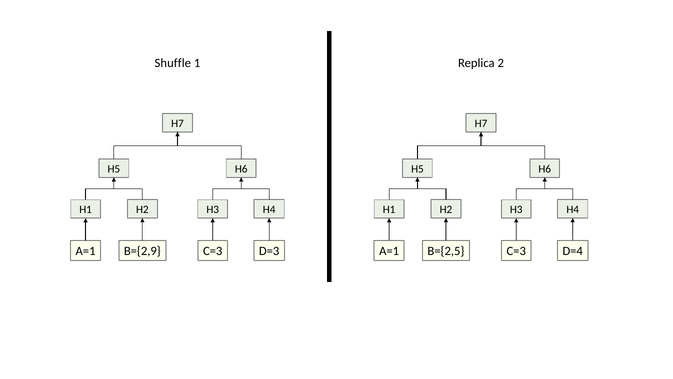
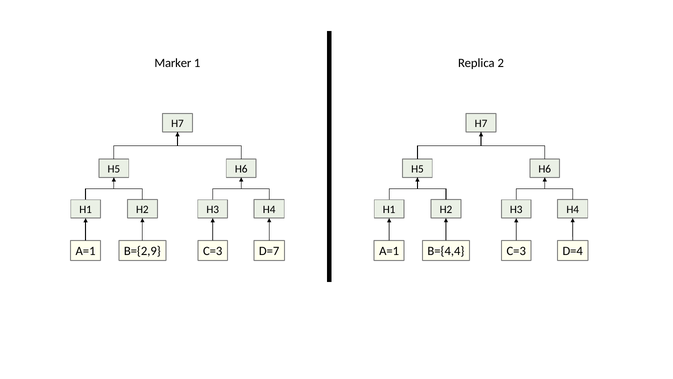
Shuffle: Shuffle -> Marker (173, 63)
D=3: D=3 -> D=7 (269, 251)
B={2,5: B={2,5 -> B={4,4 (446, 251)
